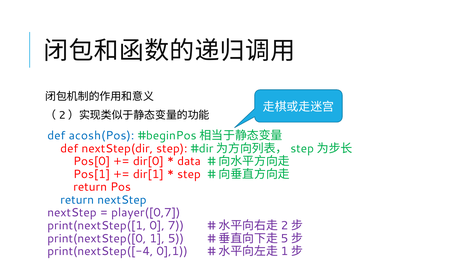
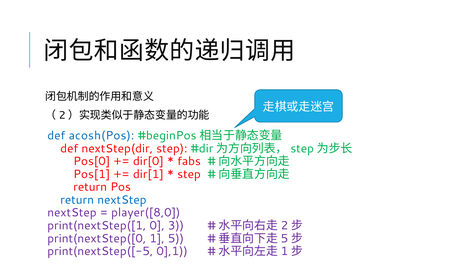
data: data -> fabs (189, 161)
player([0,7: player([0,7 -> player([8,0 (146, 213)
7: 7 -> 3 (176, 226)
print(nextStep([-4: print(nextStep([-4 -> print(nextStep([-5 (100, 251)
